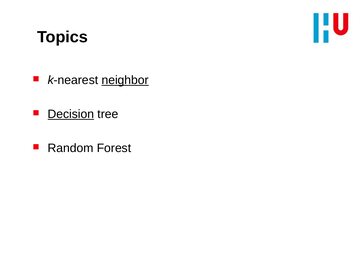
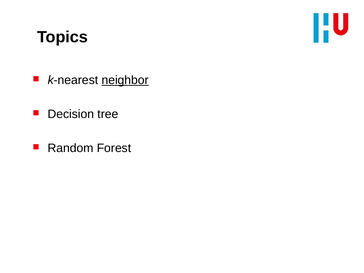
Decision underline: present -> none (71, 114)
